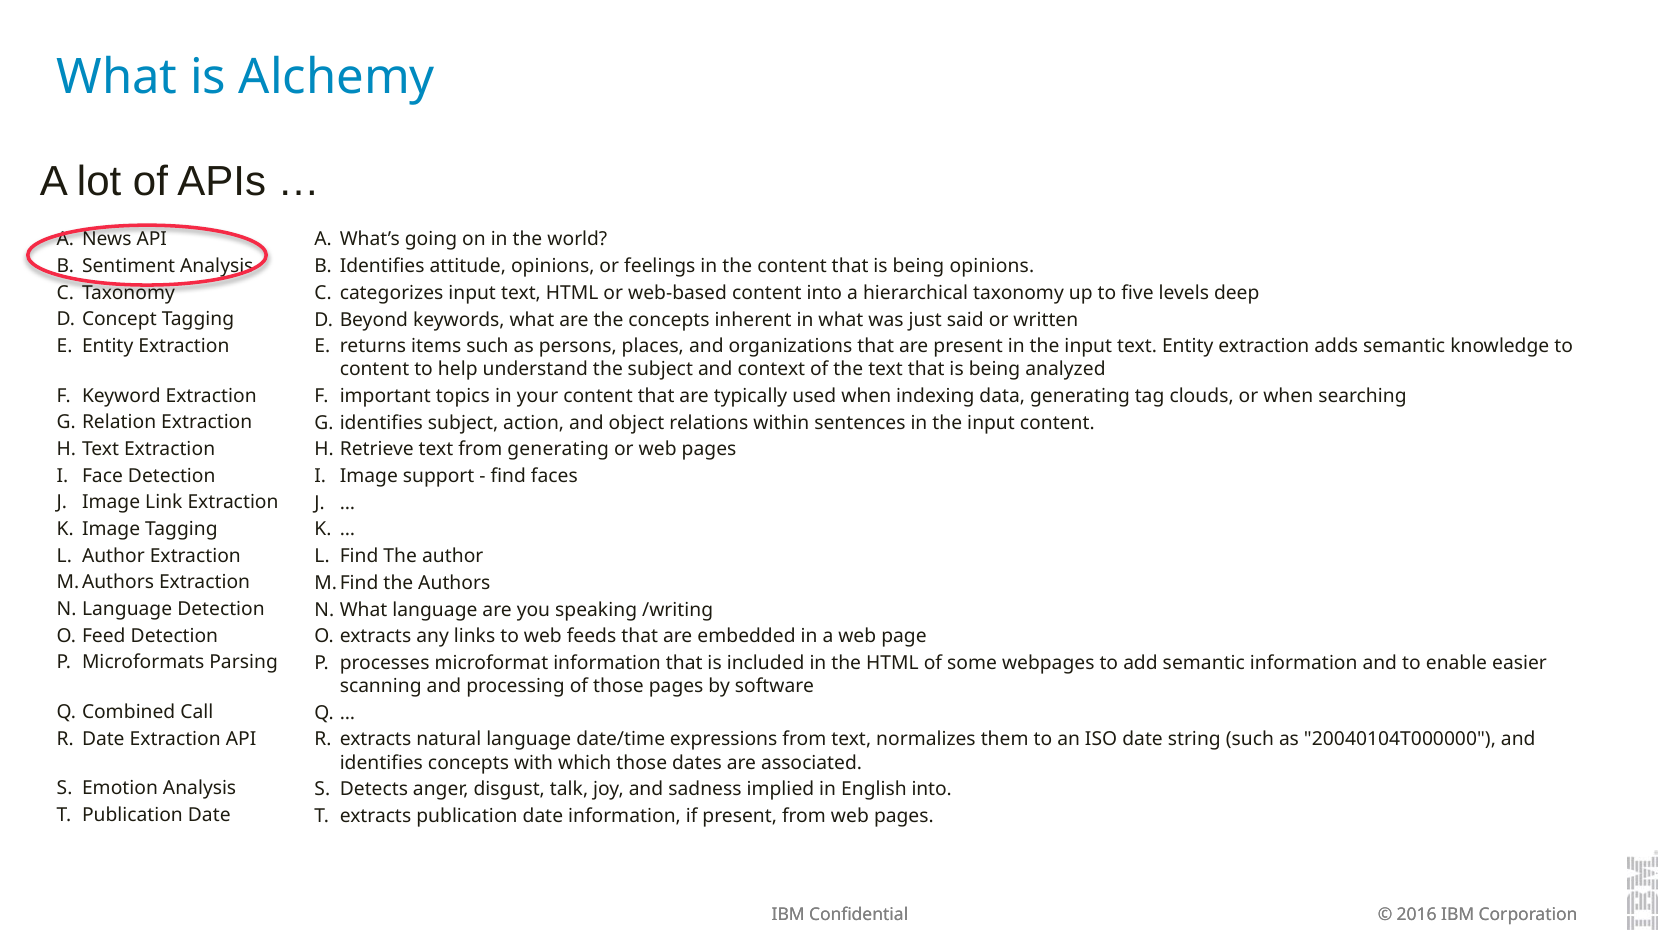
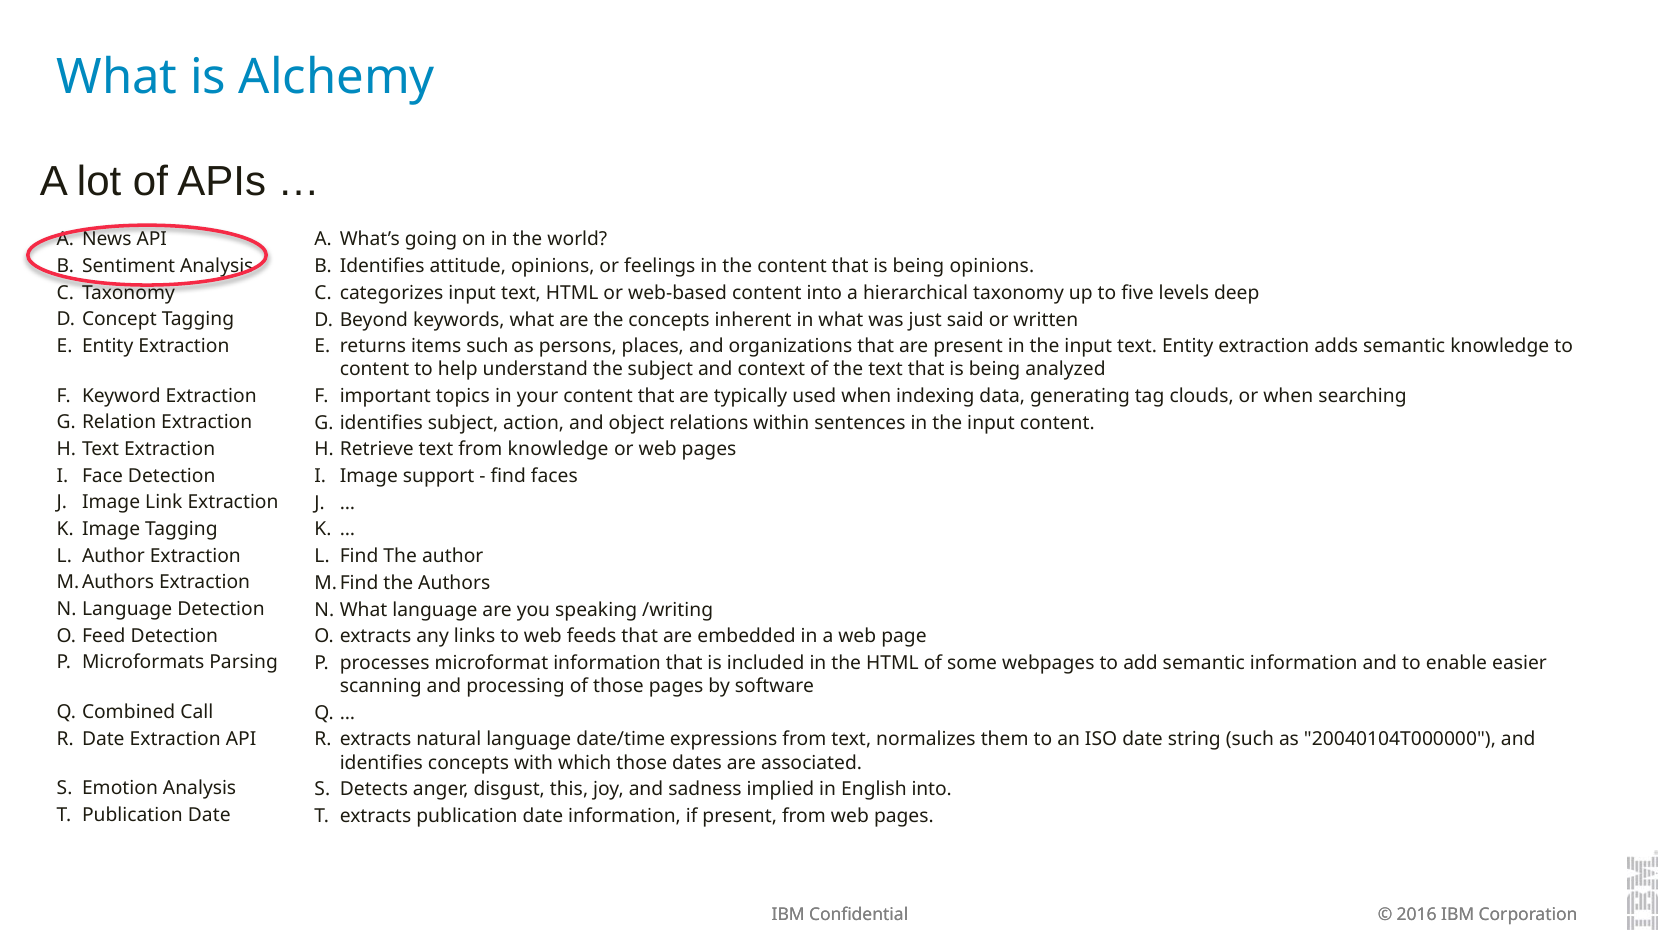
from generating: generating -> knowledge (558, 450)
talk: talk -> this (569, 789)
